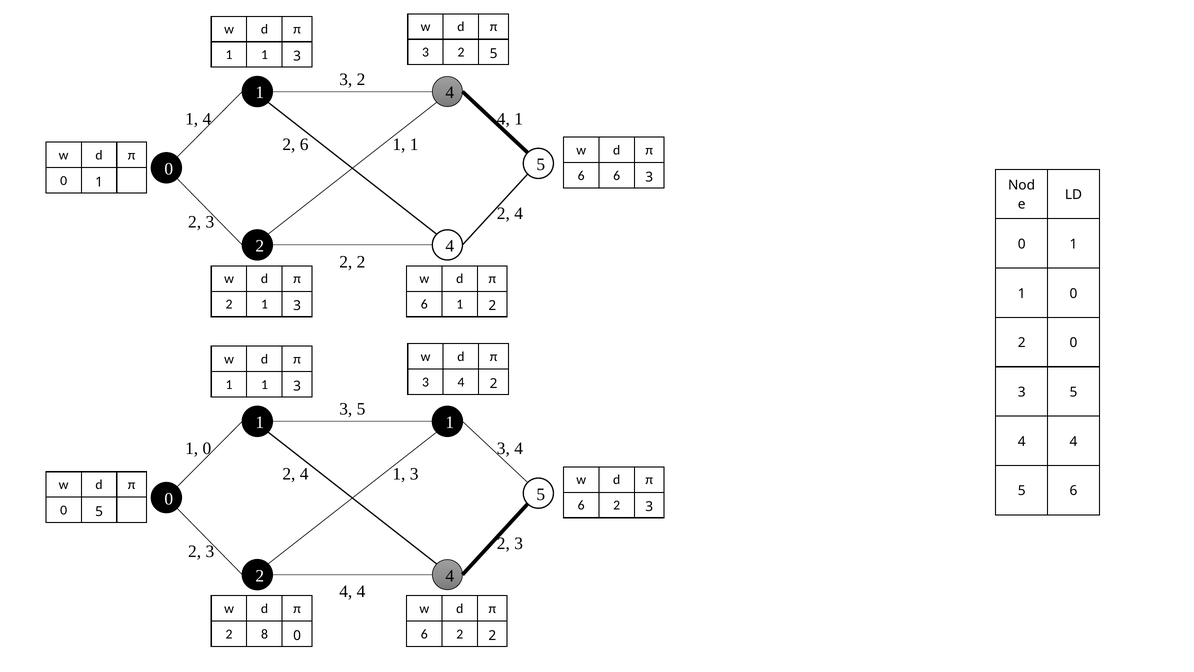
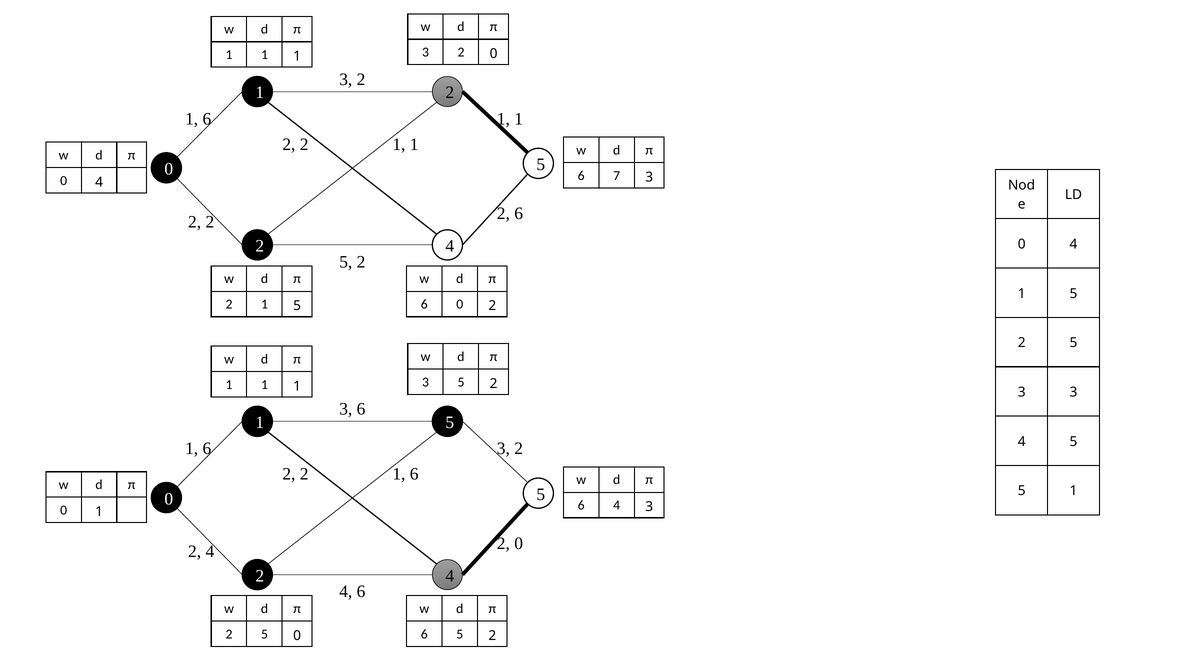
3 2 5: 5 -> 0 (494, 54)
3: 3 -> 1 (297, 56)
4: 4 -> 2 (450, 93)
4: 4 -> 6 (207, 119)
4: 4 -> 1 (503, 119)
6: 6 -> 2 (304, 144)
6 6: 6 -> 7 (617, 176)
1: 1 -> 4 (99, 182)
4: 4 -> 6 (519, 214)
3: 3 -> 2 (210, 222)
1: 1 -> 4 (1074, 244)
2: 2 -> 5 (346, 262)
0: 0 -> 5 (1074, 293)
3: 3 -> 5 (297, 306)
1: 1 -> 0 (460, 304)
0: 0 -> 5 (1074, 343)
4: 4 -> 5 (461, 382)
3: 3 -> 1 (297, 386)
5: 5 -> 3 (1074, 392)
5: 5 -> 6 (361, 409)
1: 1 -> 5 (450, 422)
4: 4 -> 5 (1074, 441)
0: 0 -> 6 (207, 448)
4: 4 -> 2 (519, 448)
4: 4 -> 2 (304, 474)
3: 3 -> 6 (414, 474)
6: 6 -> 1 (1074, 491)
2: 2 -> 4 (617, 505)
0 5: 5 -> 1 (99, 511)
3: 3 -> 0 (519, 543)
3: 3 -> 4 (210, 551)
4: 4 -> 6 (361, 591)
8: 8 -> 5 (264, 634)
2: 2 -> 5 (460, 634)
